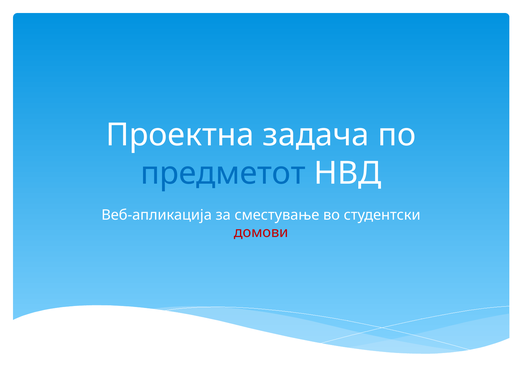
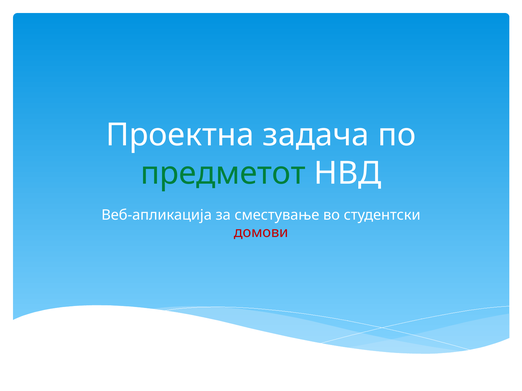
предметот colour: blue -> green (223, 173)
